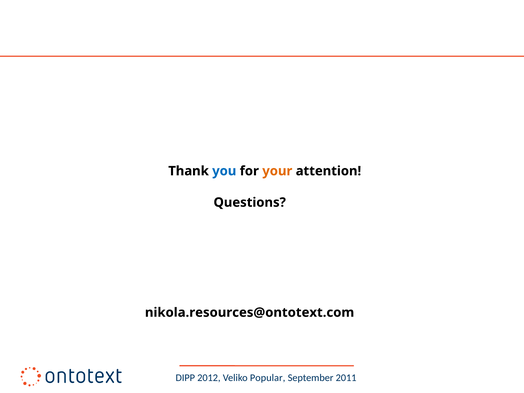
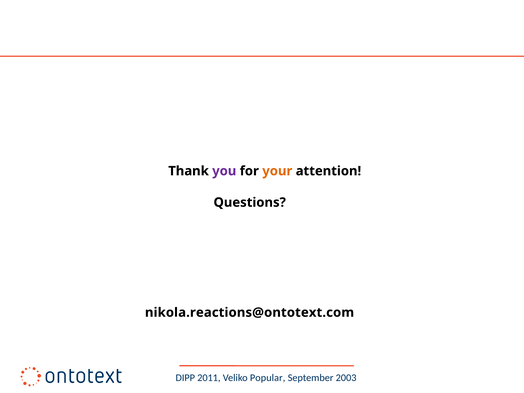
you colour: blue -> purple (224, 171)
nikola.resources@ontotext.com: nikola.resources@ontotext.com -> nikola.reactions@ontotext.com (250, 312)
2012: 2012 -> 2011 (209, 378)
2011: 2011 -> 2003 (346, 378)
